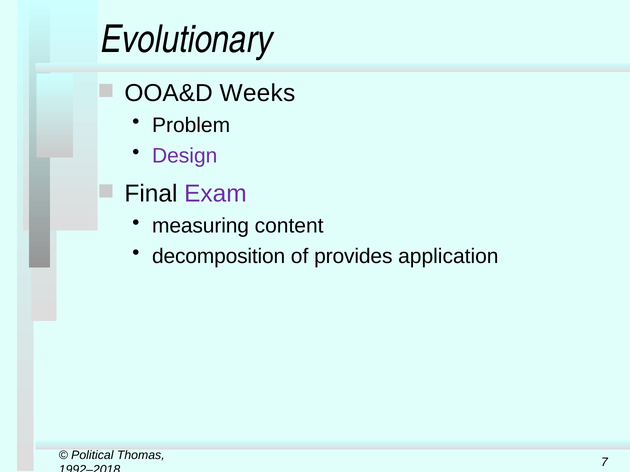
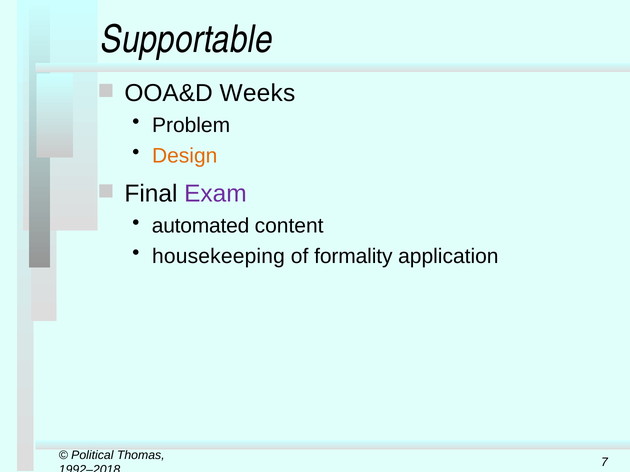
Evolutionary: Evolutionary -> Supportable (187, 39)
Design colour: purple -> orange (185, 156)
measuring: measuring -> automated (201, 226)
decomposition: decomposition -> housekeeping (218, 257)
provides: provides -> formality (353, 257)
